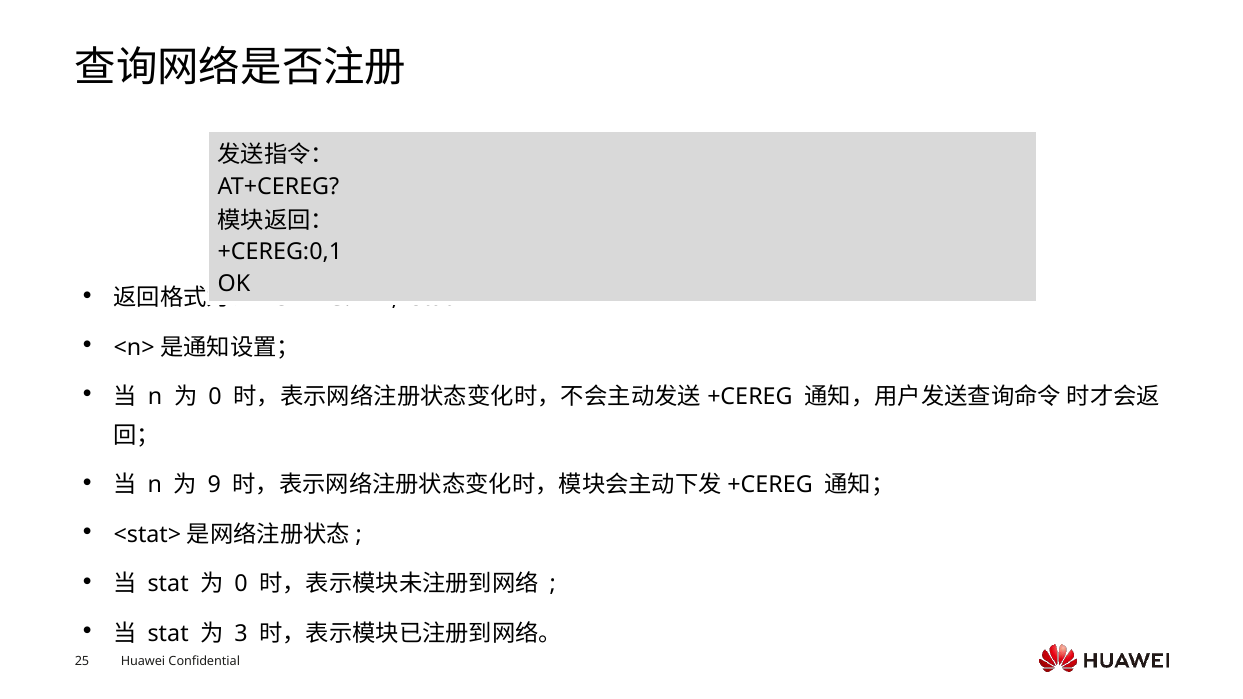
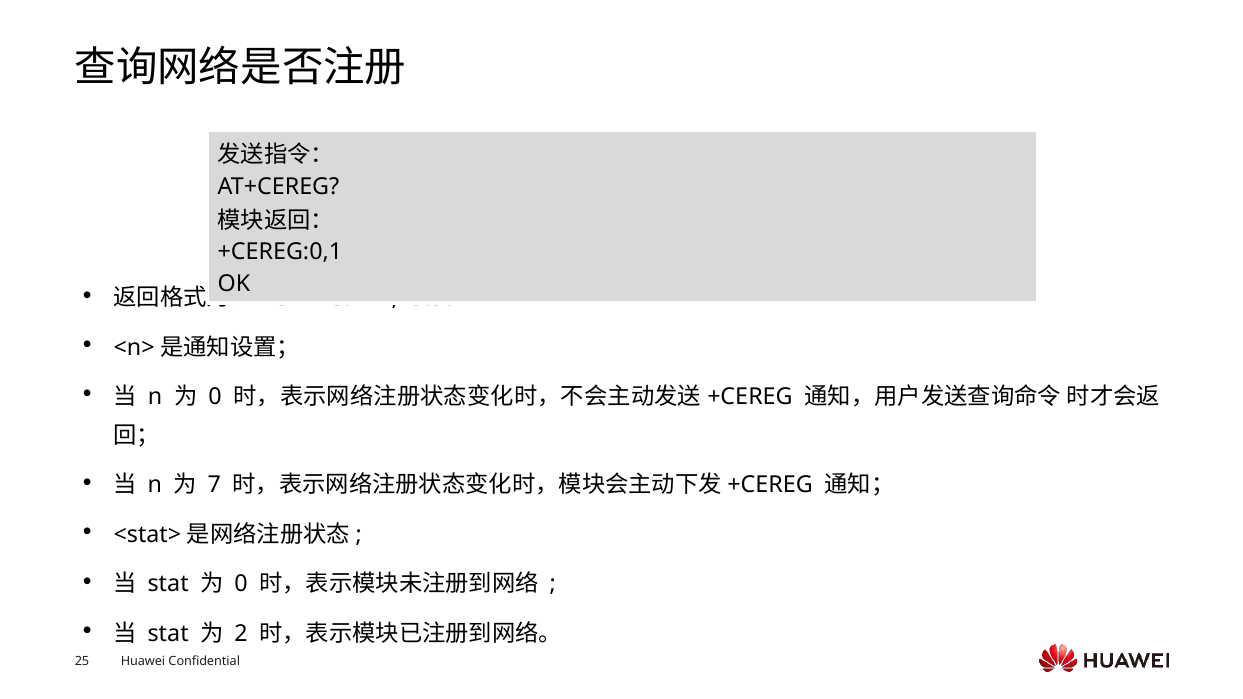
9: 9 -> 7 (214, 485)
3: 3 -> 2 (241, 634)
